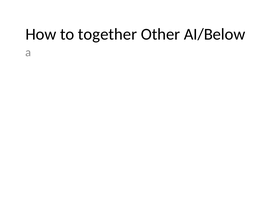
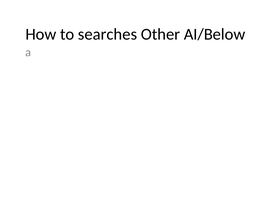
together: together -> searches (107, 34)
